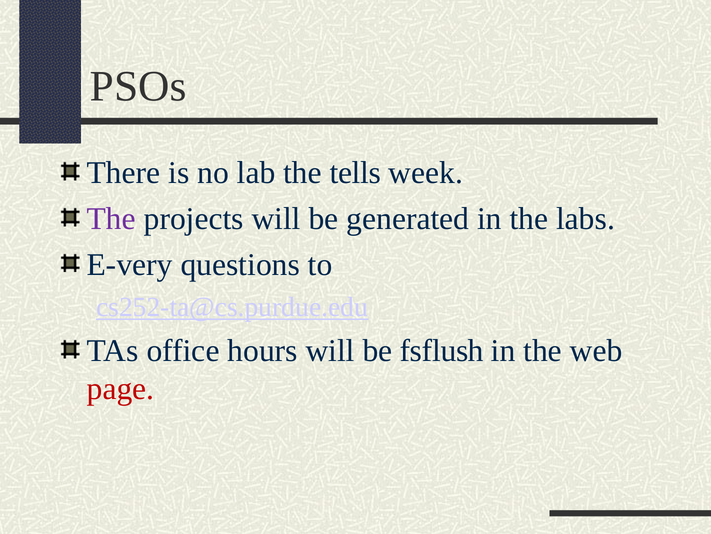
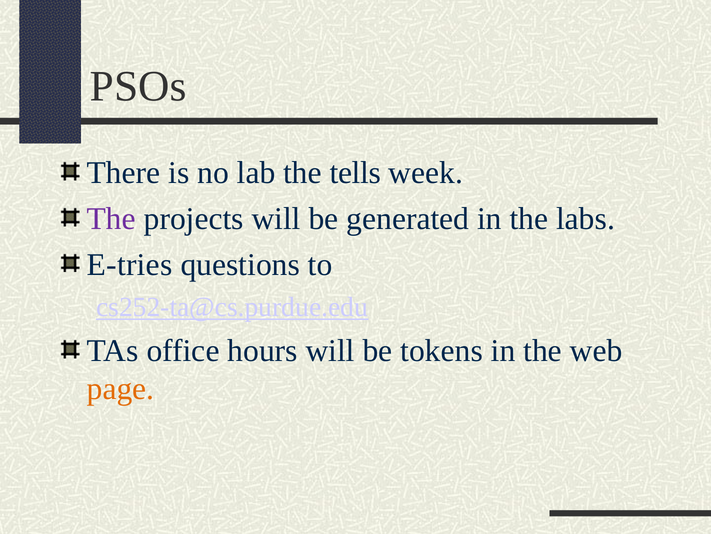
E-very: E-very -> E-tries (130, 264)
fsflush: fsflush -> tokens (442, 350)
page colour: red -> orange (120, 388)
